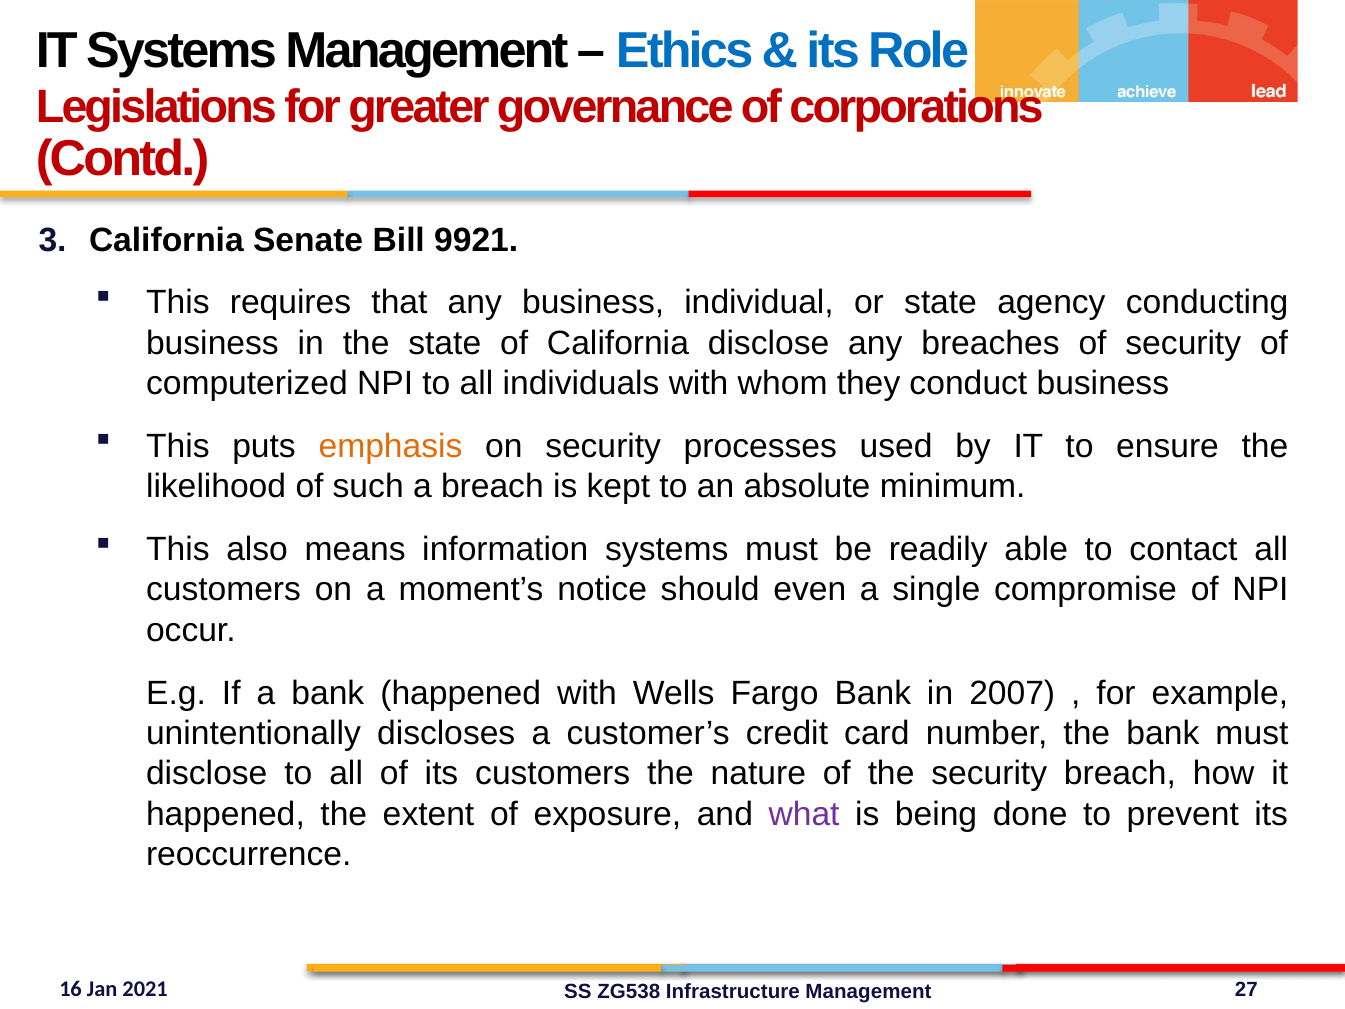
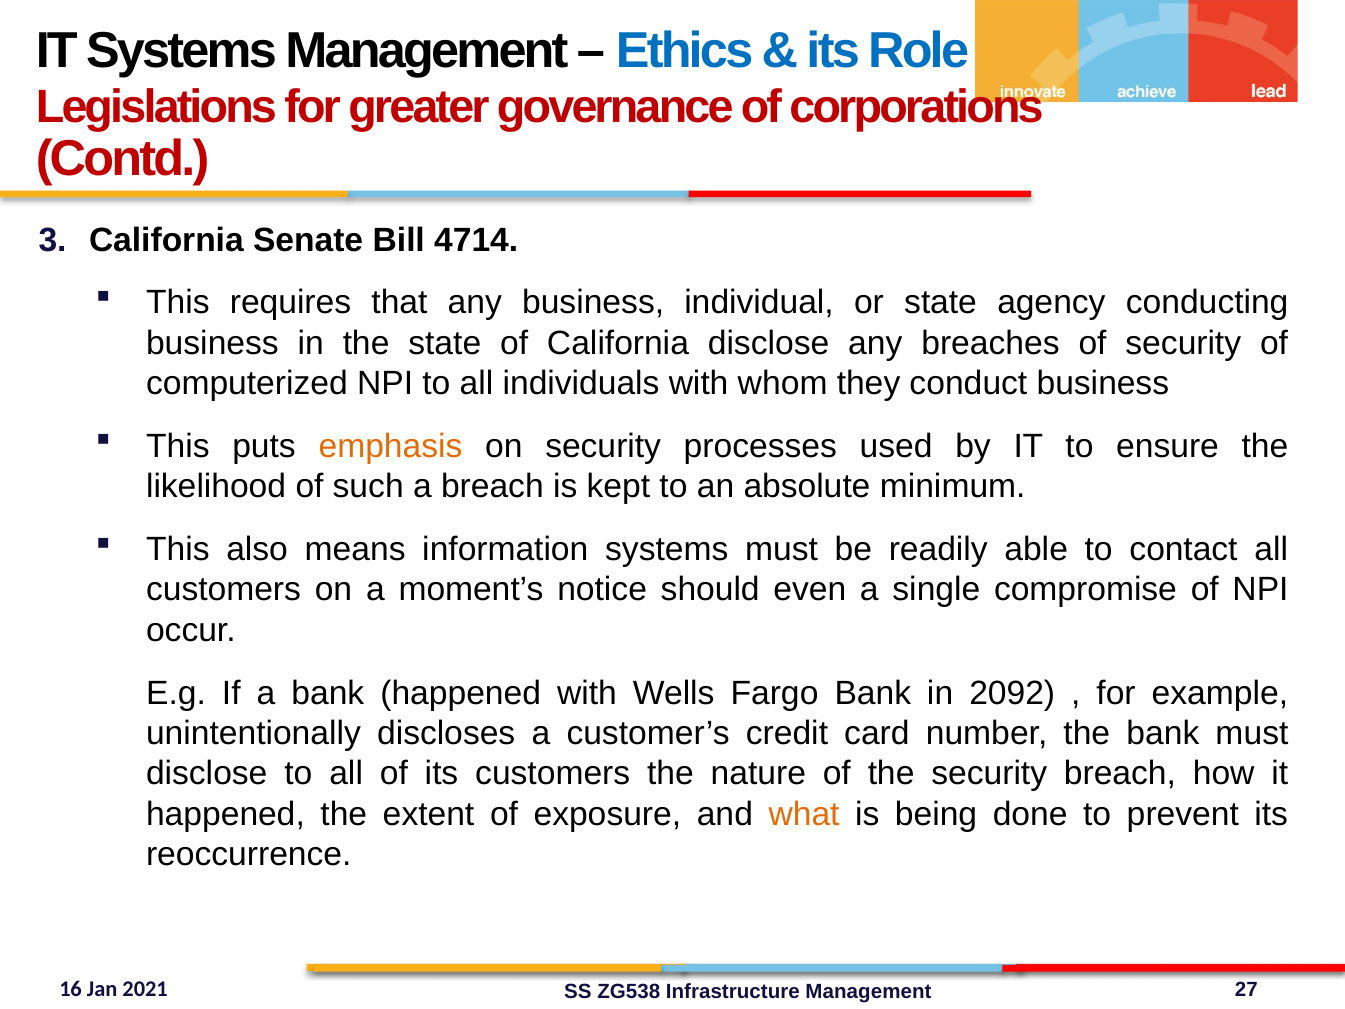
9921: 9921 -> 4714 (476, 240)
2007: 2007 -> 2092 (1012, 693)
what colour: purple -> orange (804, 814)
